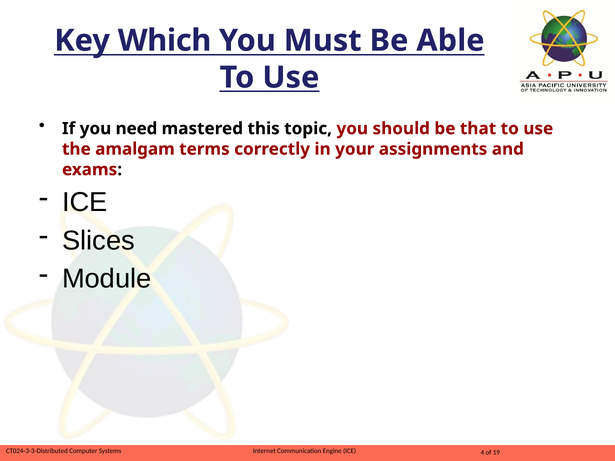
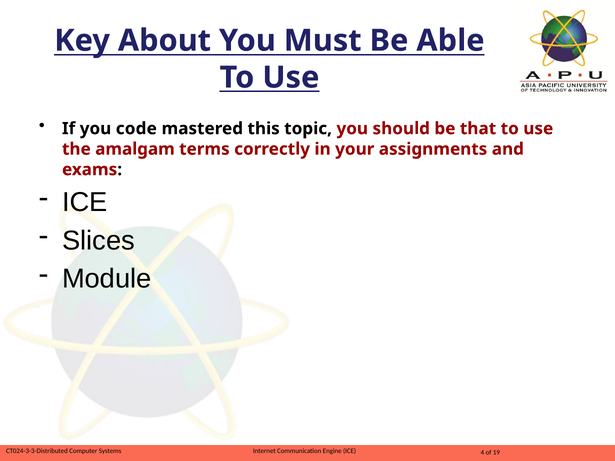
Which: Which -> About (164, 41)
need: need -> code (136, 129)
